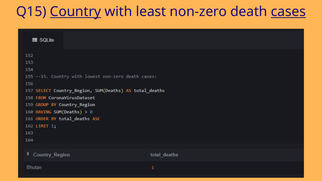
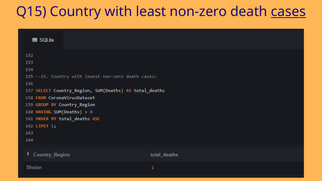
Country underline: present -> none (76, 12)
